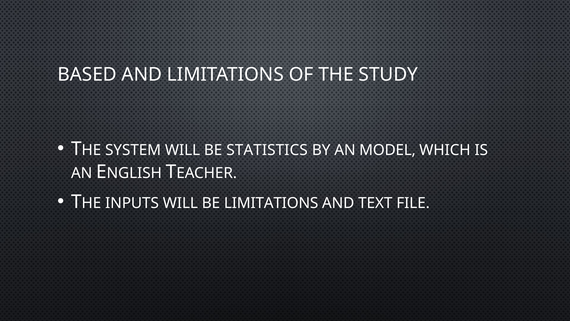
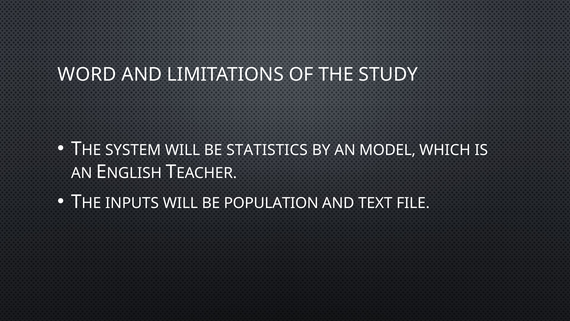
BASED: BASED -> WORD (87, 74)
BE LIMITATIONS: LIMITATIONS -> POPULATION (271, 203)
